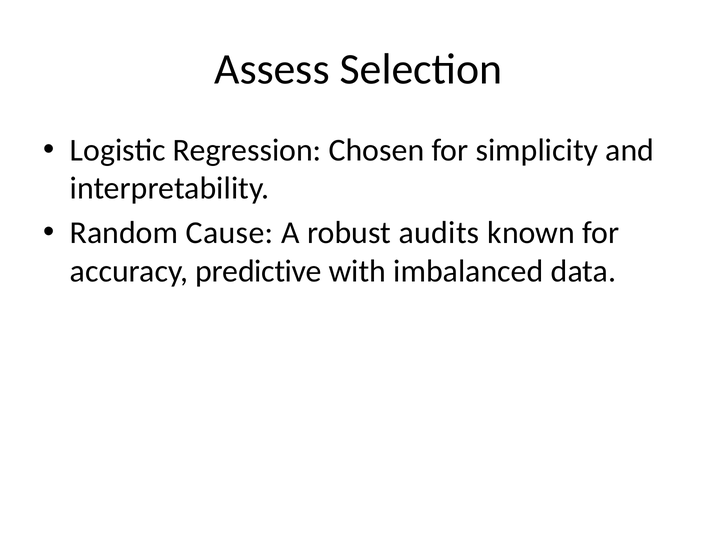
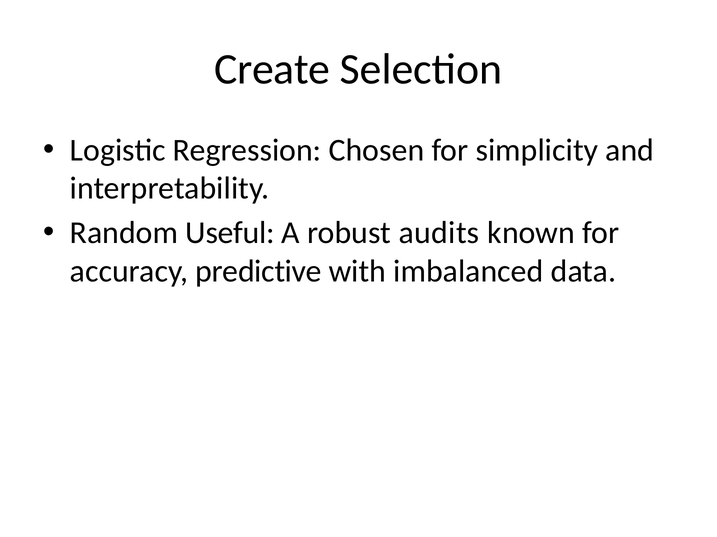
Assess: Assess -> Create (272, 69)
Cause: Cause -> Useful (230, 233)
